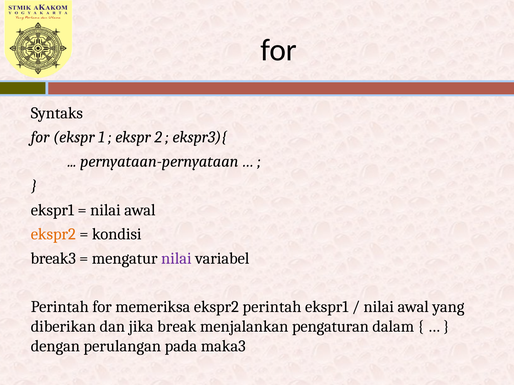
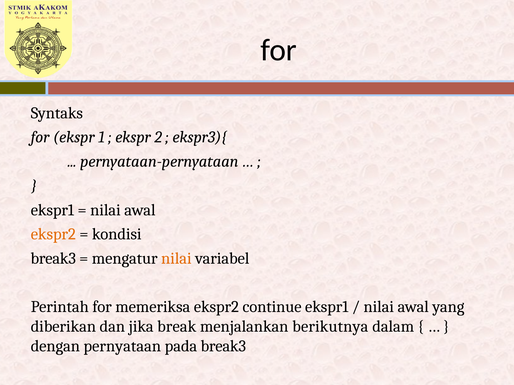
nilai colour: purple -> orange (176, 259)
ekspr2 perintah: perintah -> continue (272, 307)
pengaturan: pengaturan -> berikutnya (330, 327)
perulangan: perulangan -> pernyataan (122, 347)
pada maka3: maka3 -> break3 (223, 347)
